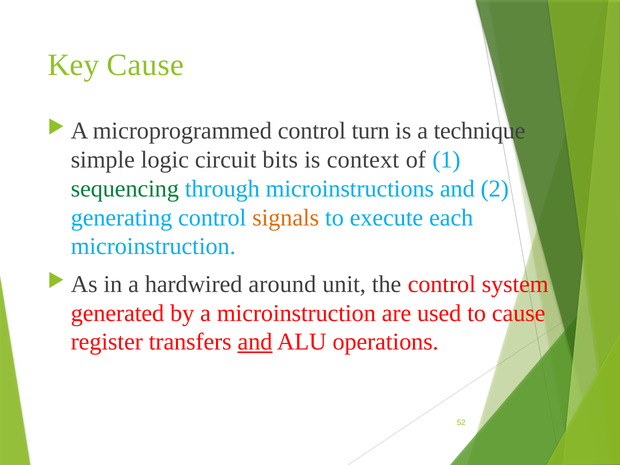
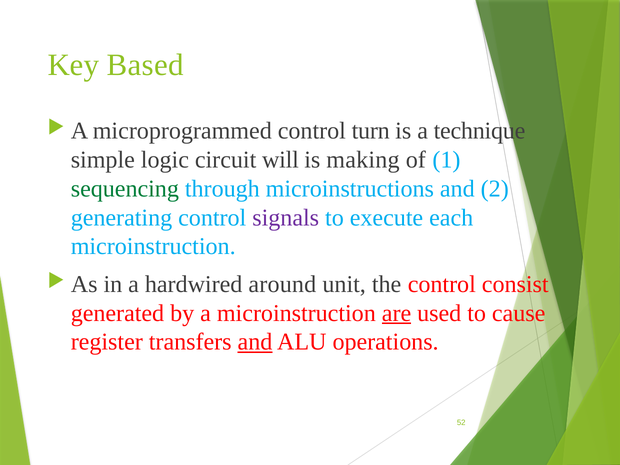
Key Cause: Cause -> Based (145, 65)
bits: bits -> will (280, 160)
context: context -> making (363, 160)
signals colour: orange -> purple (286, 218)
system: system -> consist (515, 284)
are underline: none -> present (397, 313)
